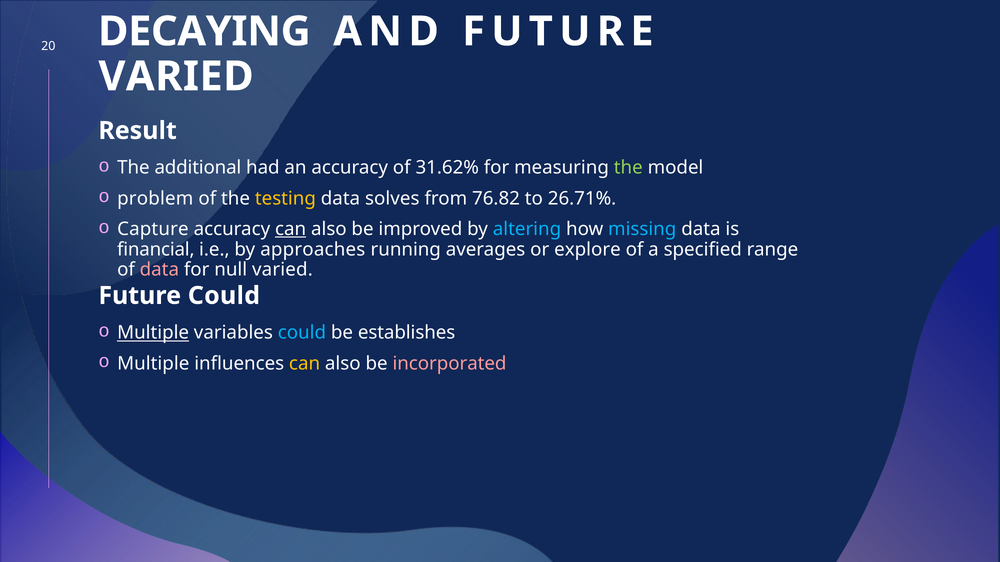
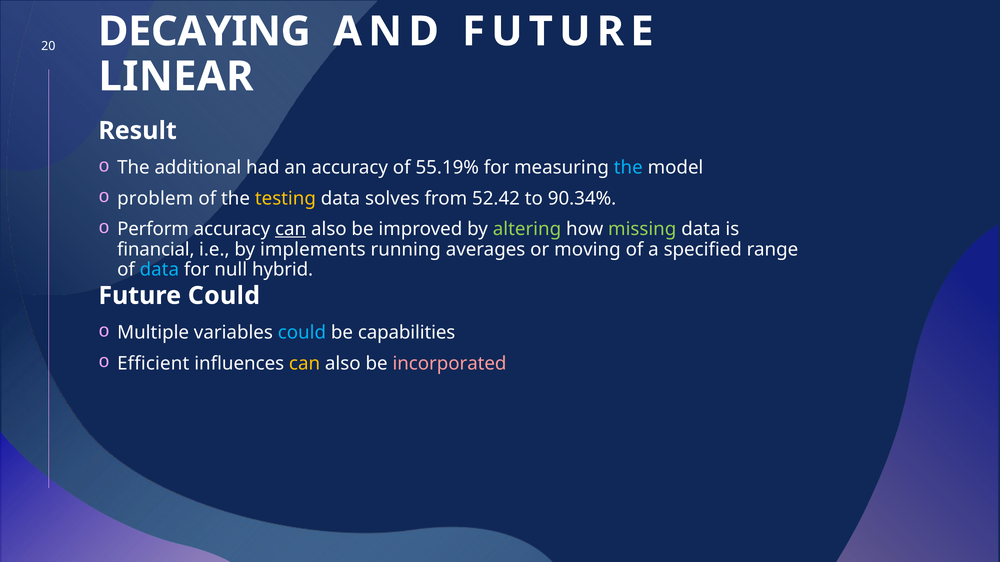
VARIED: VARIED -> LINEAR (176, 77)
31.62%: 31.62% -> 55.19% (447, 168)
the colour: light green -> light blue (628, 168)
76.82: 76.82 -> 52.42 (496, 199)
26.71%: 26.71% -> 90.34% (582, 199)
Capture: Capture -> Perform (153, 229)
altering colour: light blue -> light green (527, 229)
missing colour: light blue -> light green (642, 229)
approaches: approaches -> implements (313, 250)
explore: explore -> moving (587, 250)
data colour: pink -> light blue (159, 270)
null varied: varied -> hybrid (283, 270)
Multiple underline: present -> none (153, 333)
establishes: establishes -> capabilities (407, 333)
Multiple: Multiple -> Efficient (153, 364)
